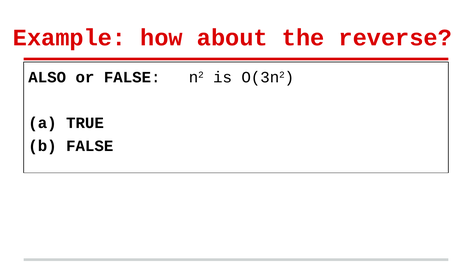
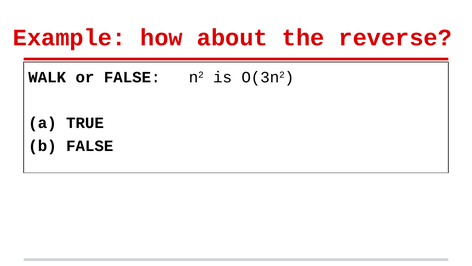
ALSO: ALSO -> WALK (47, 77)
